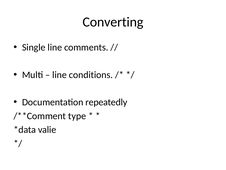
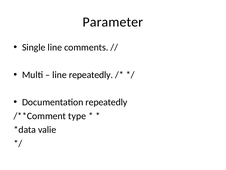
Converting: Converting -> Parameter (113, 22)
line conditions: conditions -> repeatedly (91, 75)
